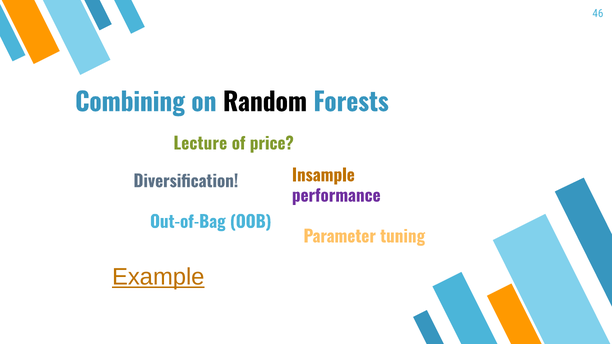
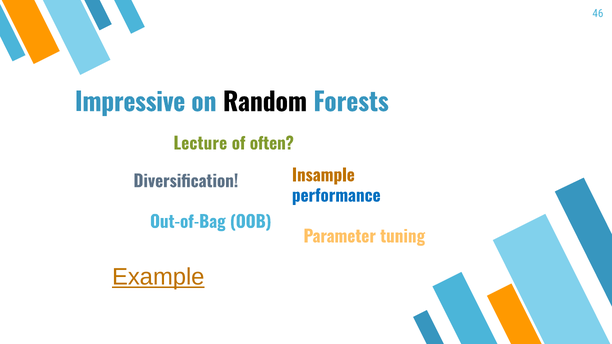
Combining: Combining -> Impressive (130, 103)
price: price -> often (272, 144)
performance colour: purple -> blue (336, 196)
